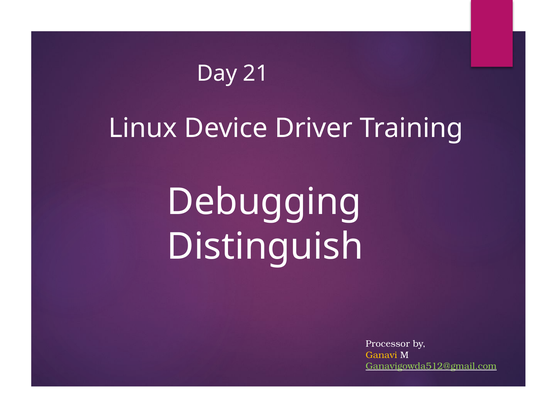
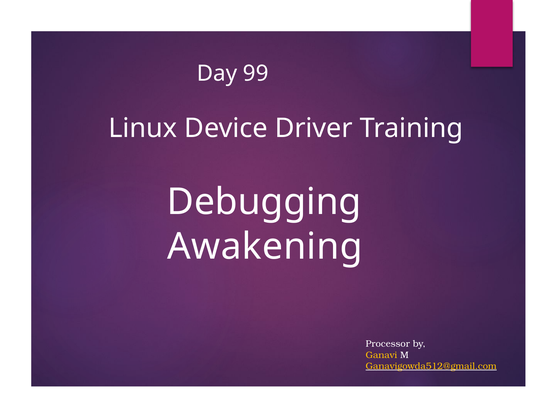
21: 21 -> 99 (256, 73)
Distinguish: Distinguish -> Awakening (265, 246)
Ganavigowda512@gmail.com colour: light green -> yellow (431, 366)
